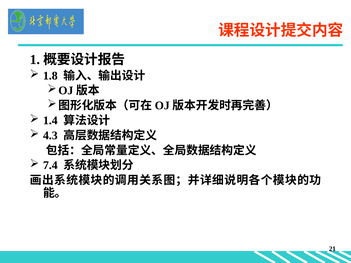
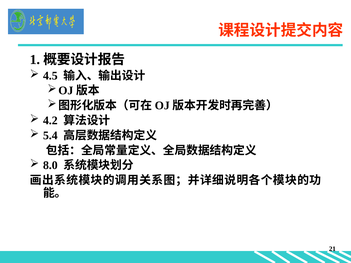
1.8: 1.8 -> 4.5 (50, 76)
1.4: 1.4 -> 4.2 (50, 121)
4.3: 4.3 -> 5.4 (50, 136)
7.4: 7.4 -> 8.0 (50, 166)
